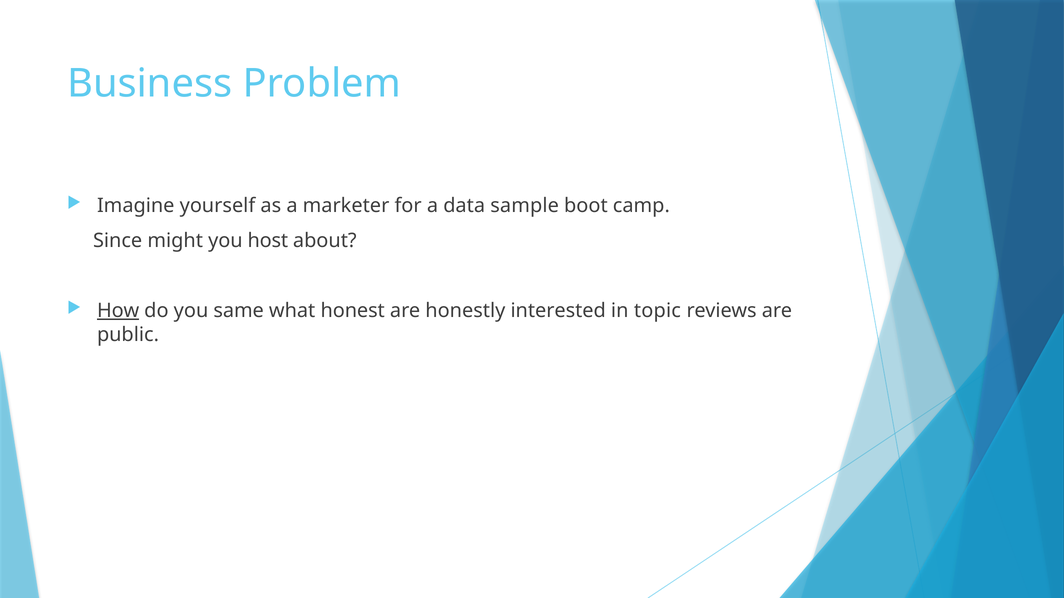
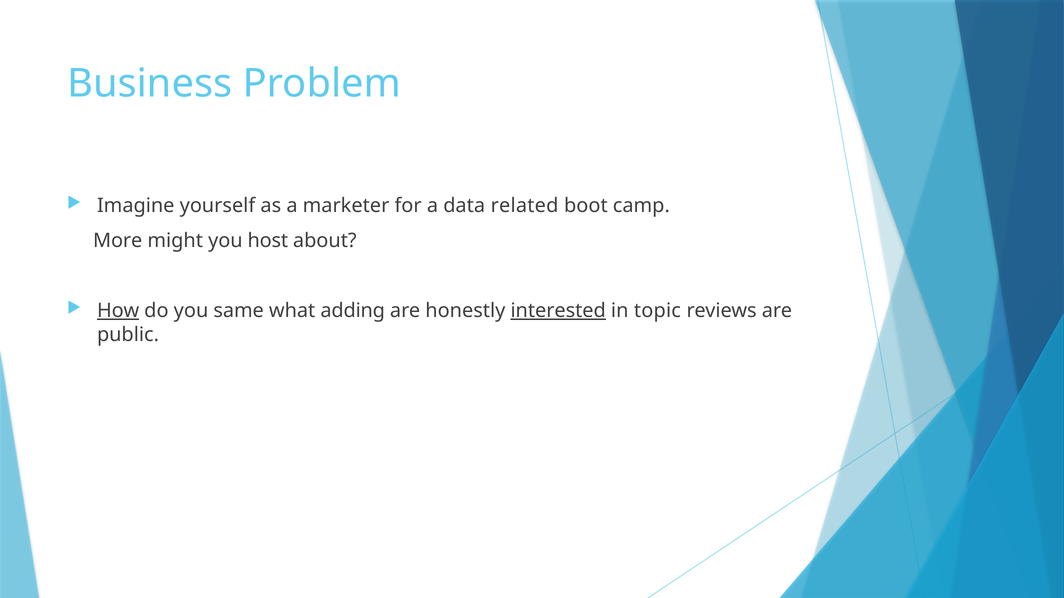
sample: sample -> related (525, 206)
Since: Since -> More (118, 241)
honest: honest -> adding (353, 311)
interested underline: none -> present (558, 311)
